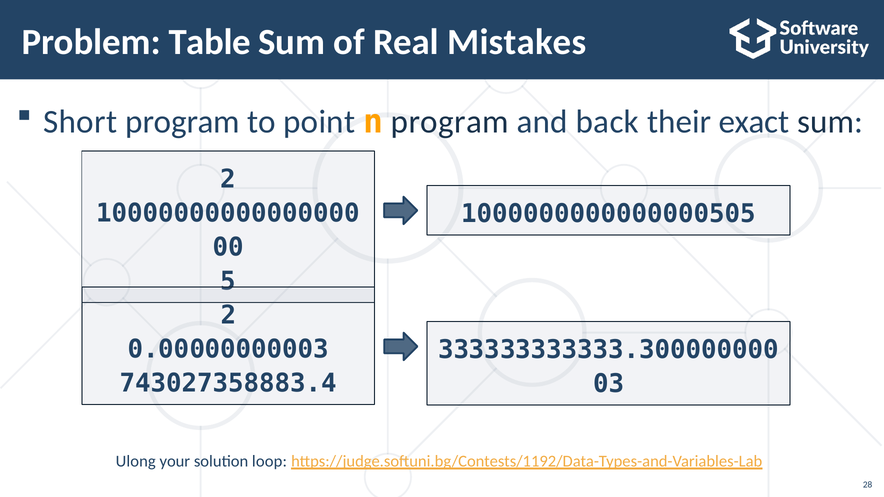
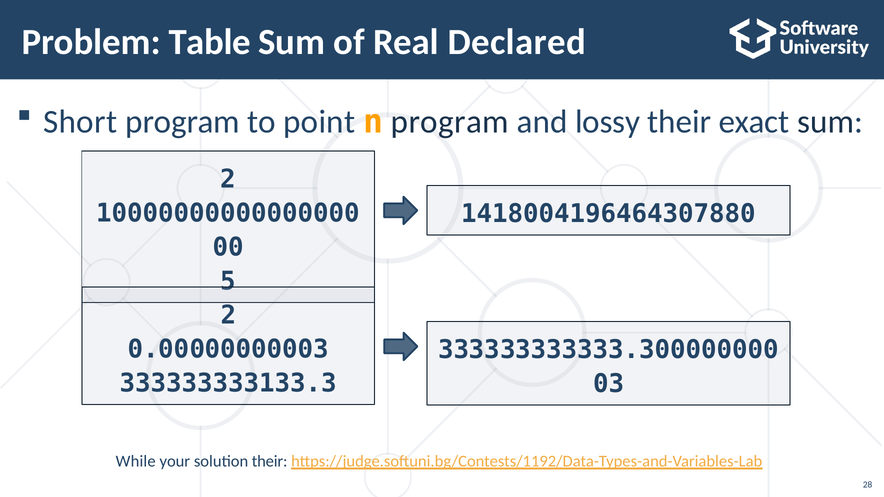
Mistakes: Mistakes -> Declared (517, 42)
back: back -> lossy (608, 122)
1000000000000000505: 1000000000000000505 -> 1418004196464307880 (608, 214)
743027358883.4: 743027358883.4 -> 333333333133.3 (228, 383)
Ulong: Ulong -> While (136, 462)
solution loop: loop -> their (270, 462)
